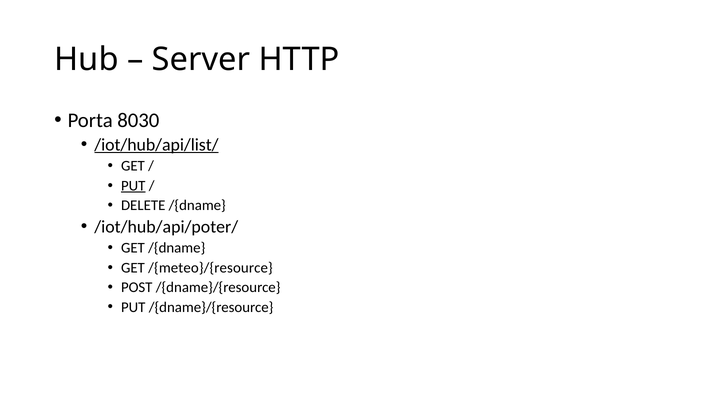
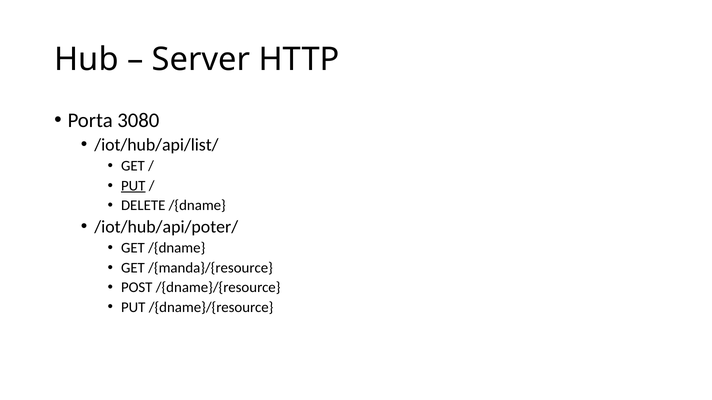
8030: 8030 -> 3080 (138, 120)
/iot/hub/api/list/ underline: present -> none (156, 145)
/{meteo}/{resource: /{meteo}/{resource -> /{manda}/{resource (211, 268)
